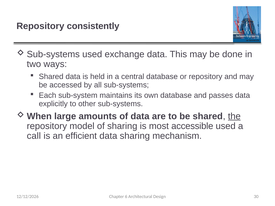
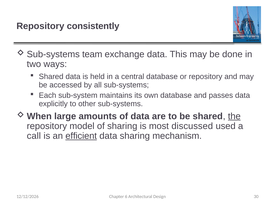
used: used -> team (92, 54)
accessible: accessible -> discussed (192, 126)
efficient underline: none -> present (81, 136)
